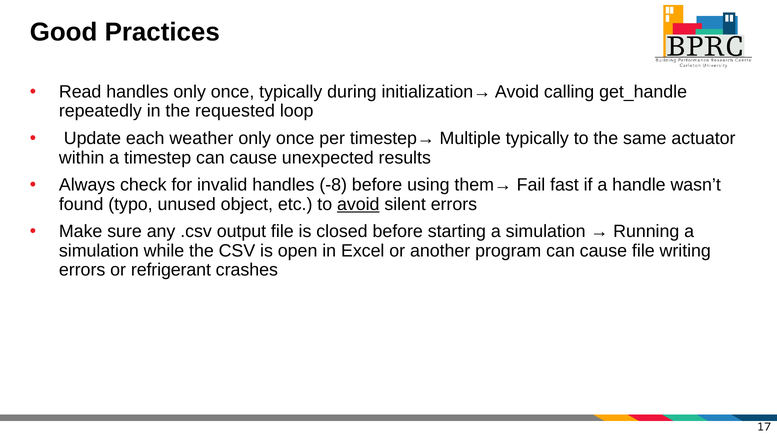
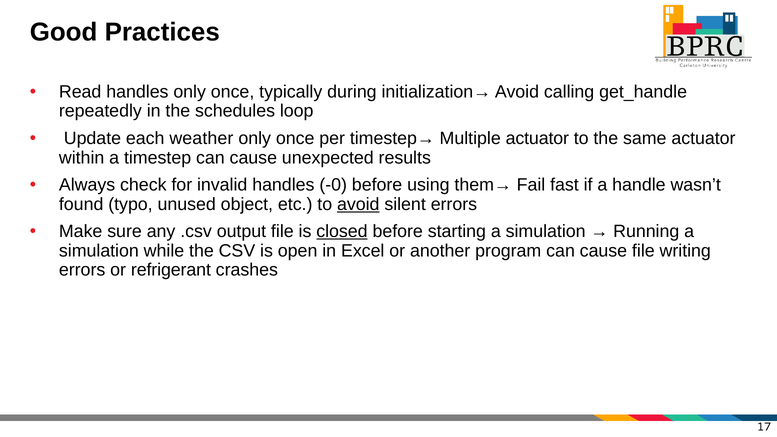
requested: requested -> schedules (235, 111)
Multiple typically: typically -> actuator (537, 138)
-8: -8 -> -0 (333, 185)
closed underline: none -> present (342, 232)
